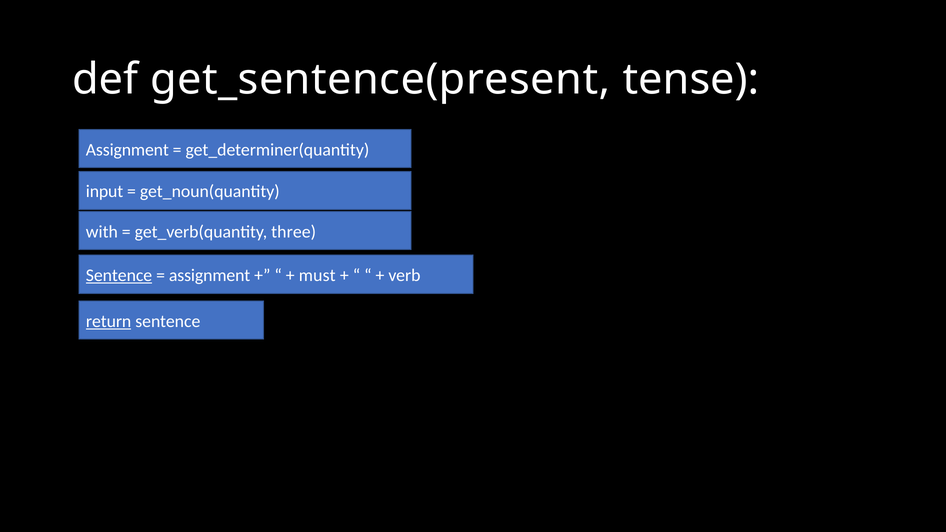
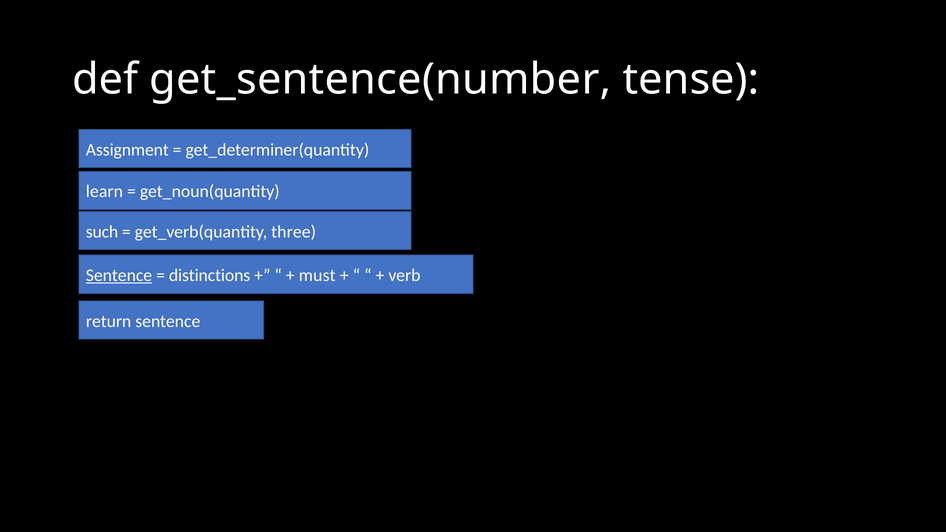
get_sentence(present: get_sentence(present -> get_sentence(number (380, 79)
input: input -> learn (104, 192)
with: with -> such (102, 232)
assignment: assignment -> distinctions (210, 276)
return underline: present -> none (109, 321)
